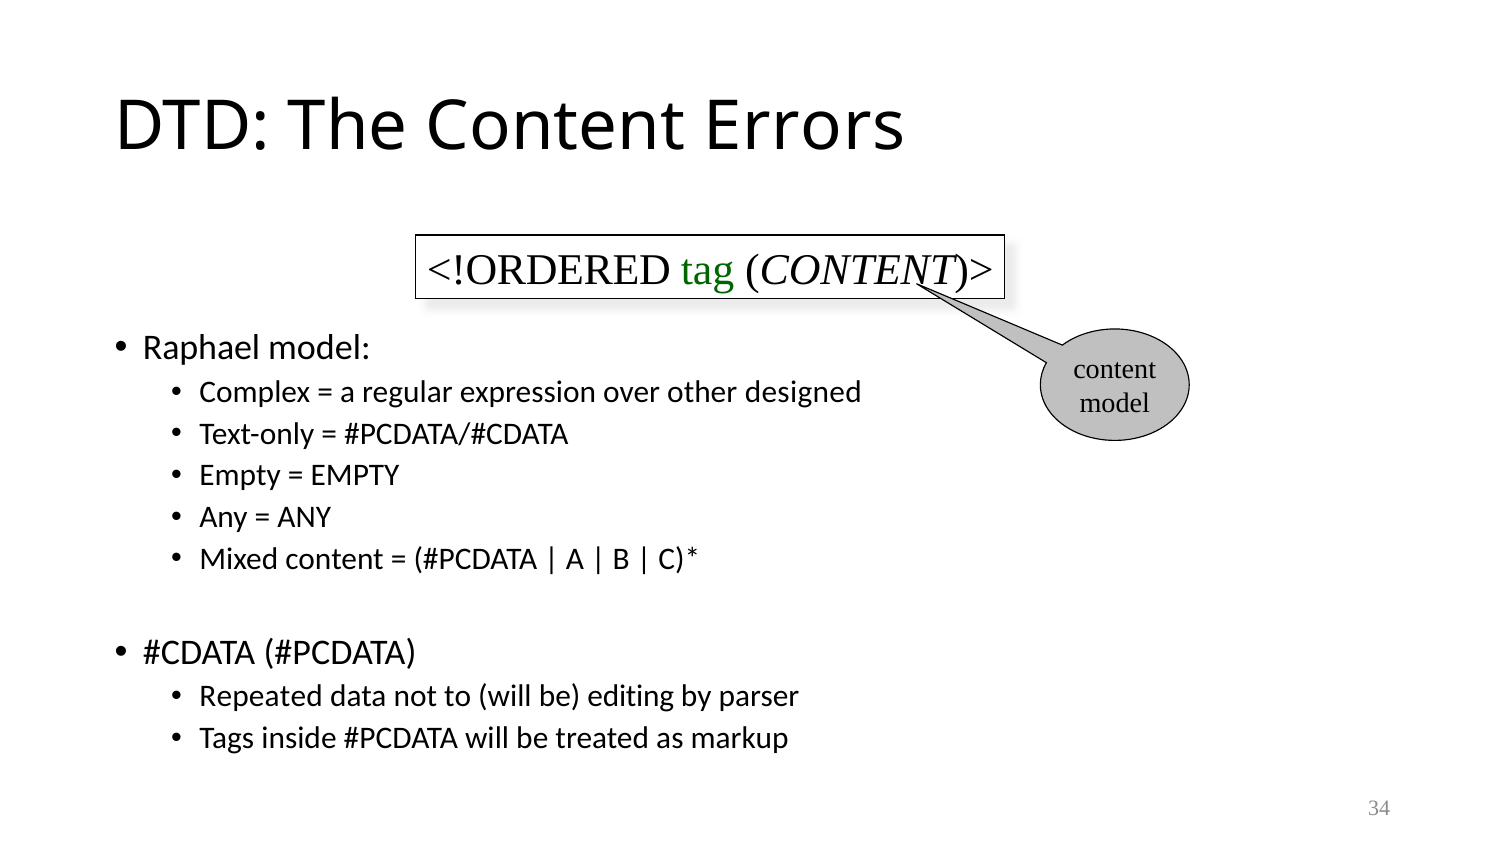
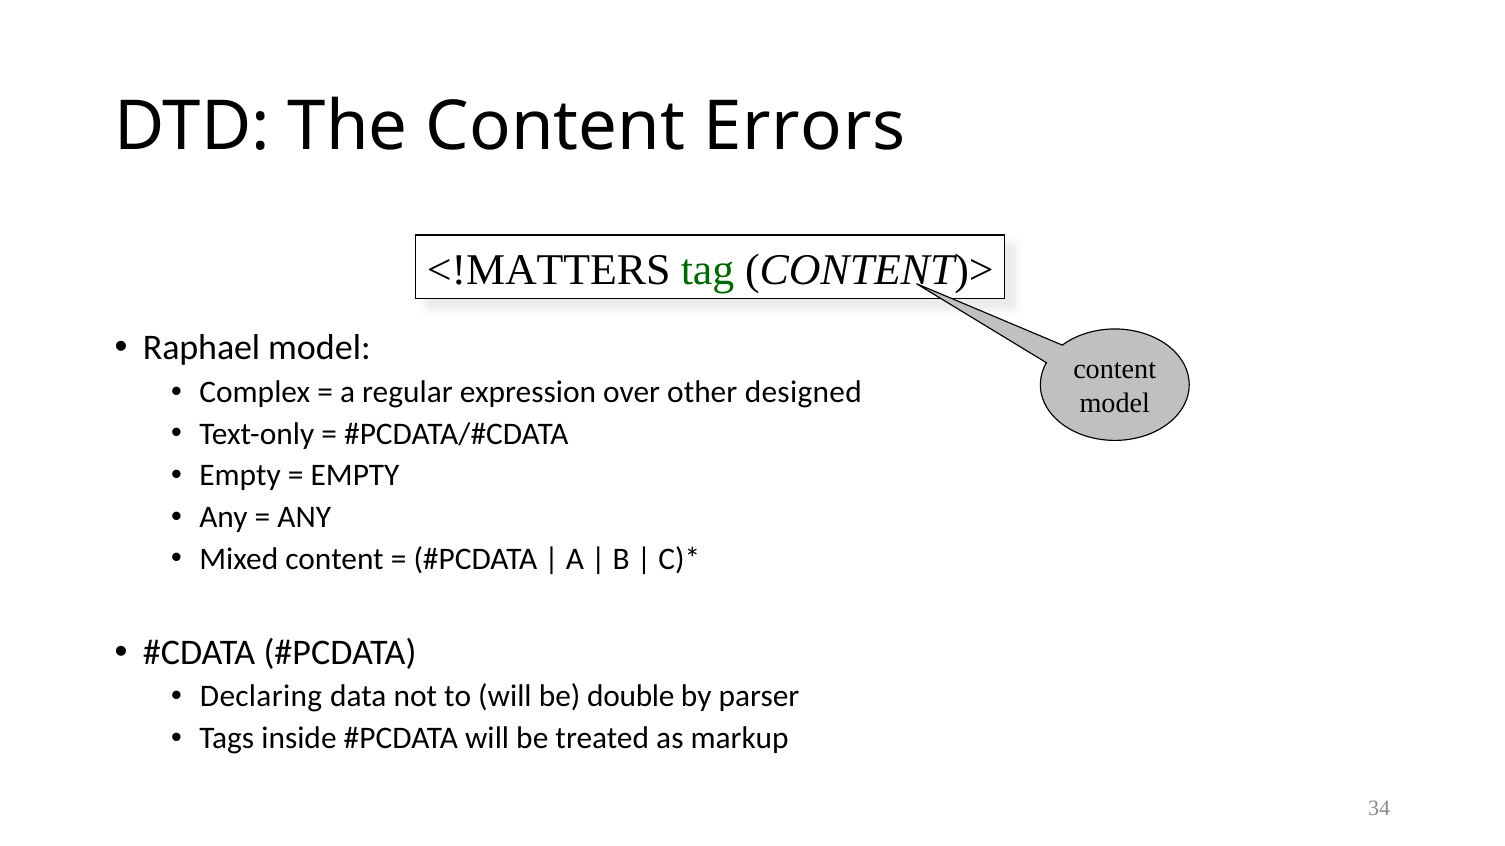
<!ORDERED: <!ORDERED -> <!MATTERS (549, 270)
Repeated: Repeated -> Declaring (261, 697)
editing: editing -> double (631, 697)
